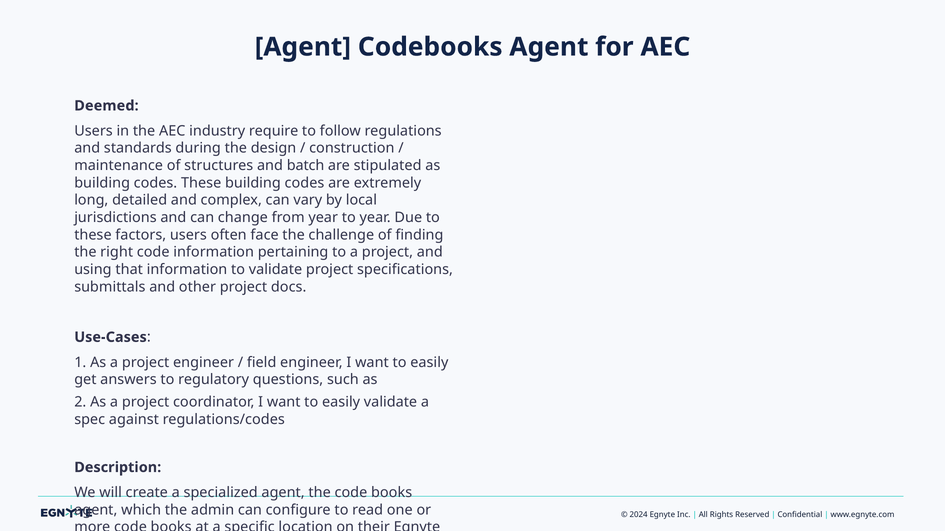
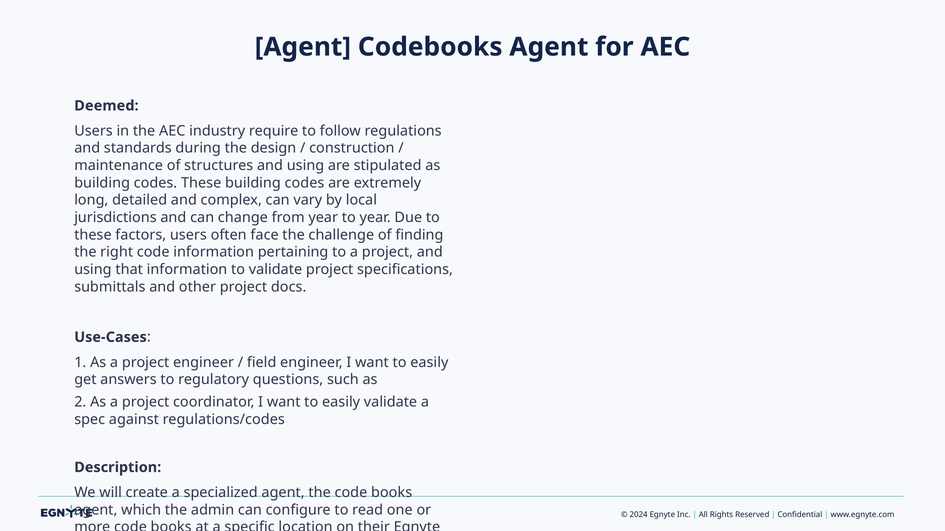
structures and batch: batch -> using (305, 166)
